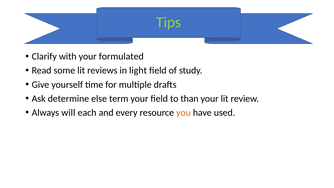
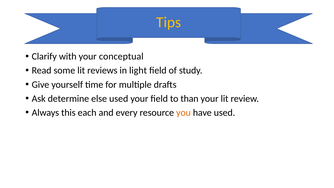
Tips colour: light green -> yellow (169, 22)
formulated: formulated -> conceptual (121, 56)
else term: term -> used (119, 98)
will: will -> this (68, 112)
